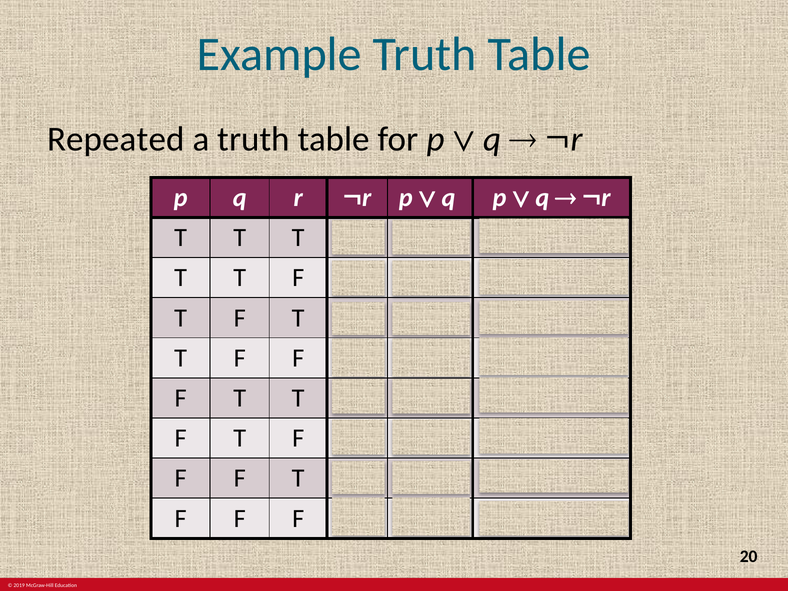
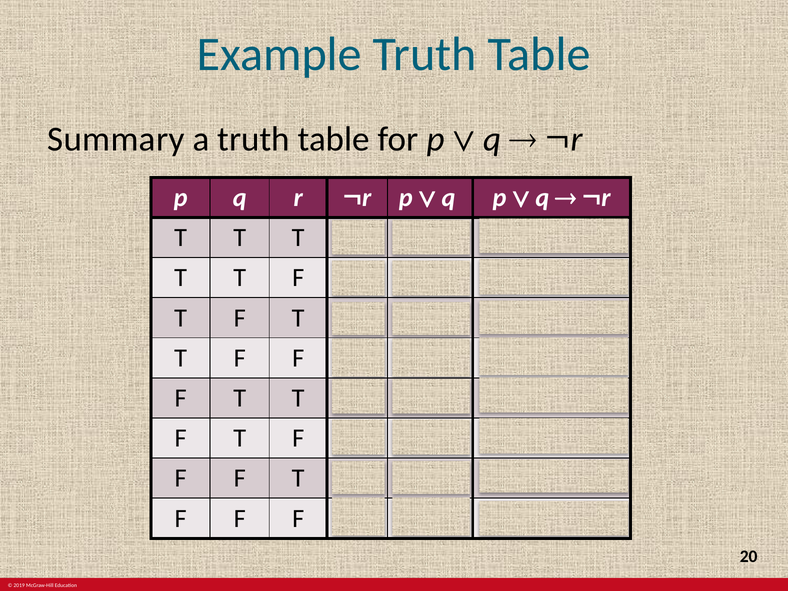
Repeated: Repeated -> Summary (116, 139)
